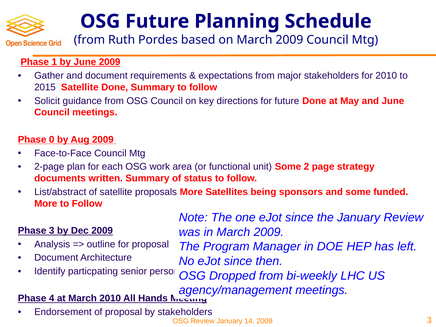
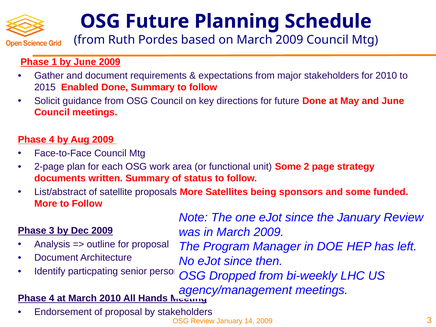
2015 Satellite: Satellite -> Enabled (80, 87)
0: 0 -> 4 (52, 140)
